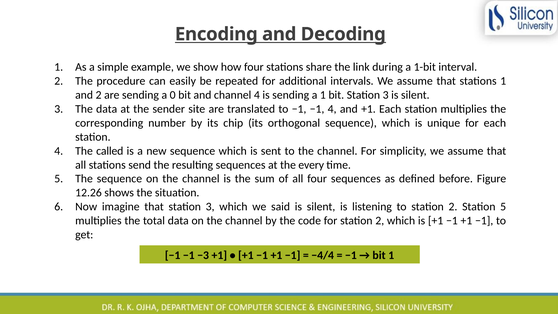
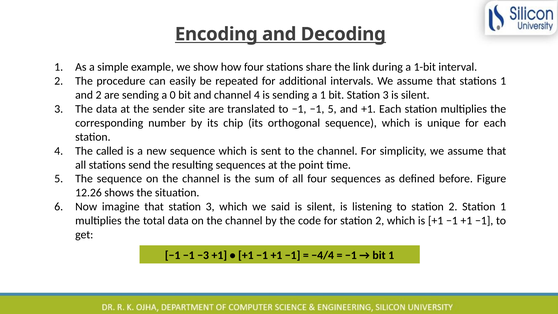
−1 4: 4 -> 5 (332, 109)
every: every -> point (311, 165)
Station 5: 5 -> 1 (503, 207)
